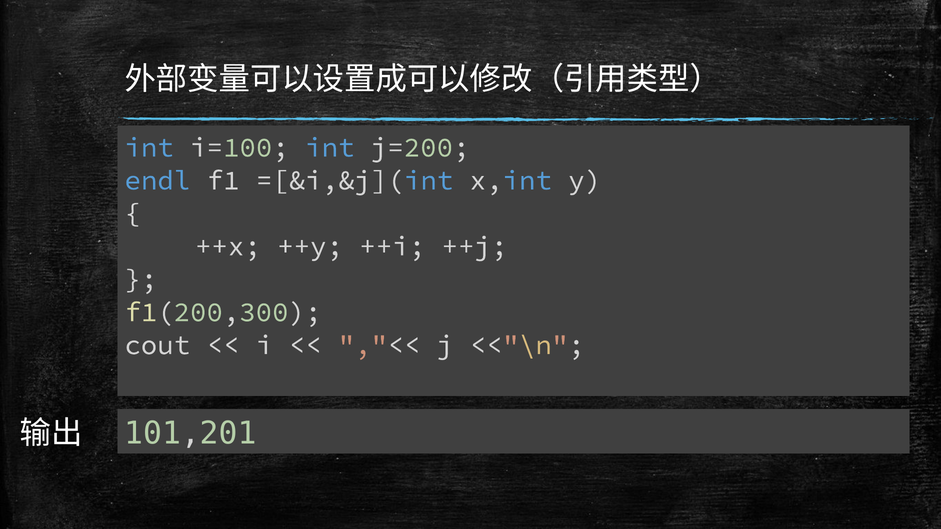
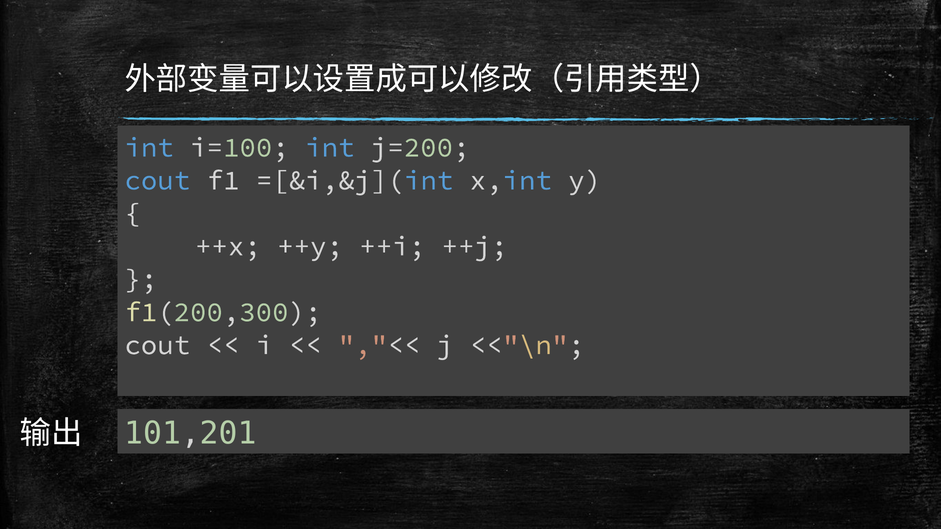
endl: endl -> cout (157, 181)
